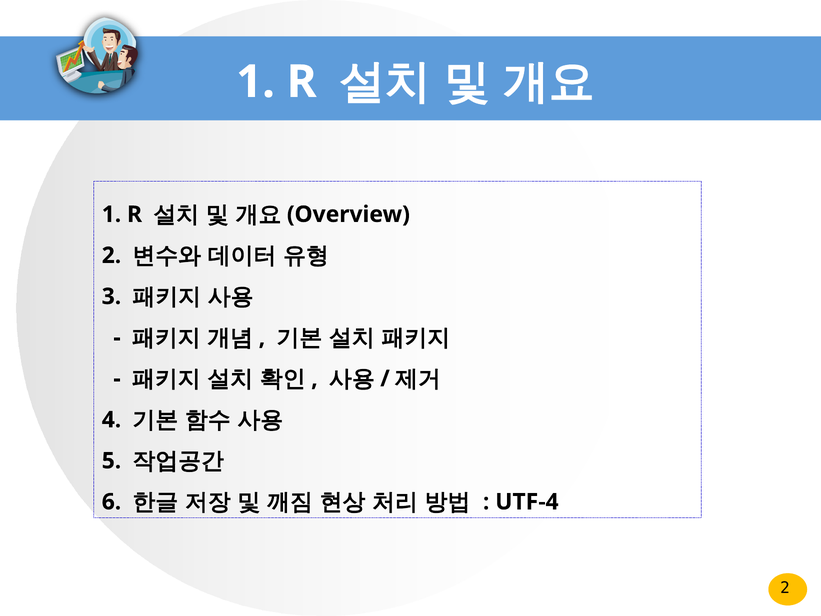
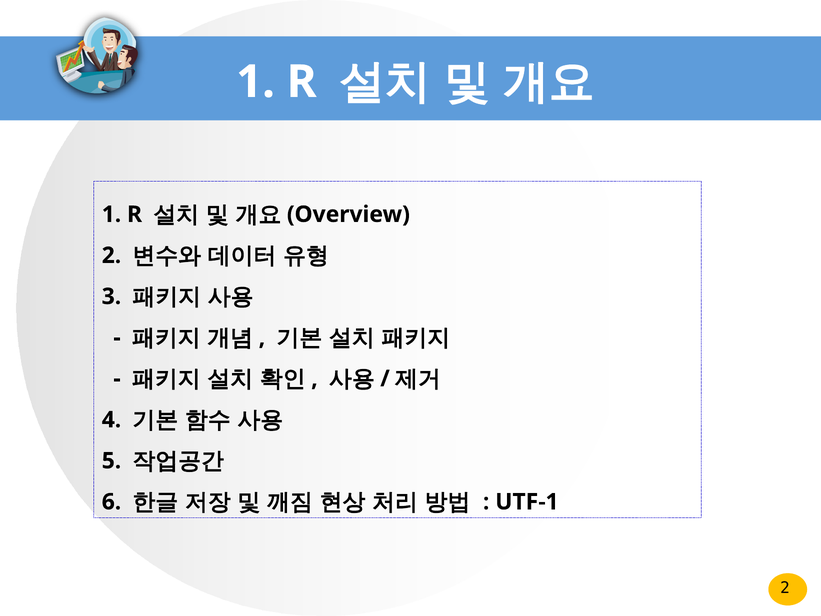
UTF-4: UTF-4 -> UTF-1 (527, 502)
